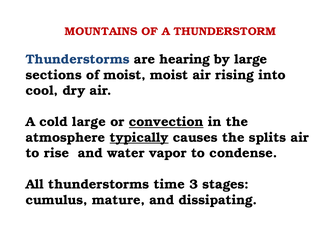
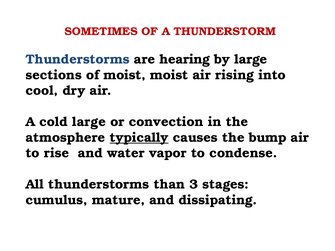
MOUNTAINS: MOUNTAINS -> SOMETIMES (101, 31)
convection underline: present -> none (166, 122)
splits: splits -> bump (268, 138)
time: time -> than (169, 185)
